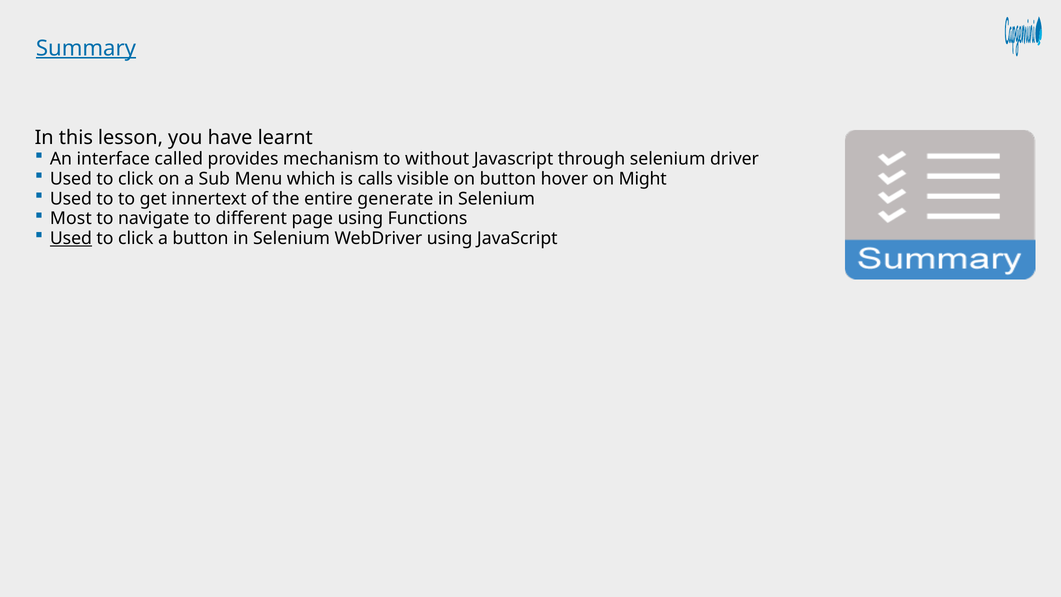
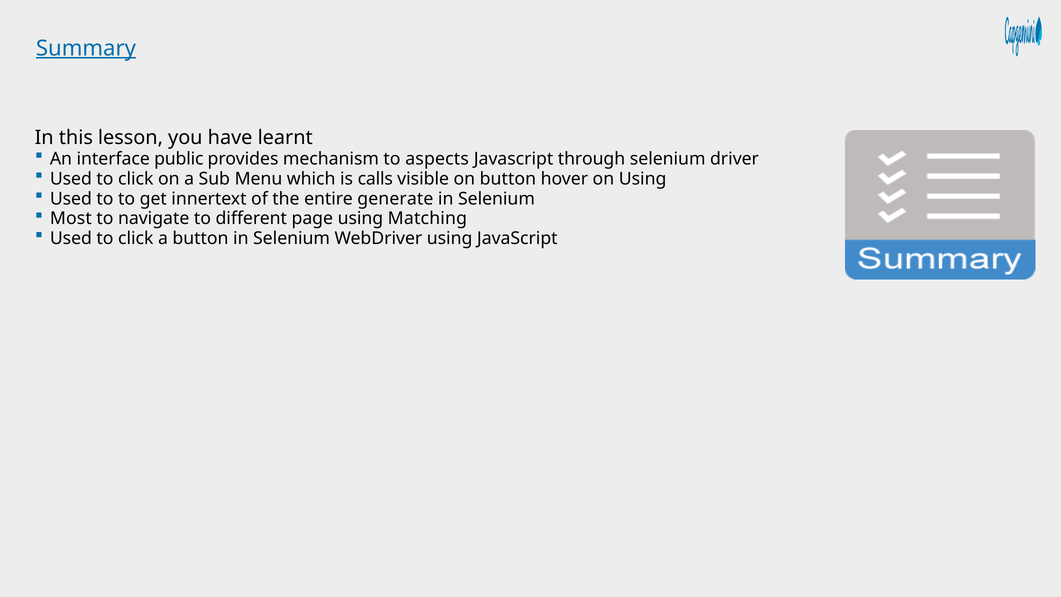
called: called -> public (179, 159)
without: without -> aspects (437, 159)
on Might: Might -> Using (643, 179)
Functions: Functions -> Matching (427, 219)
Used underline: present -> none (71, 238)
